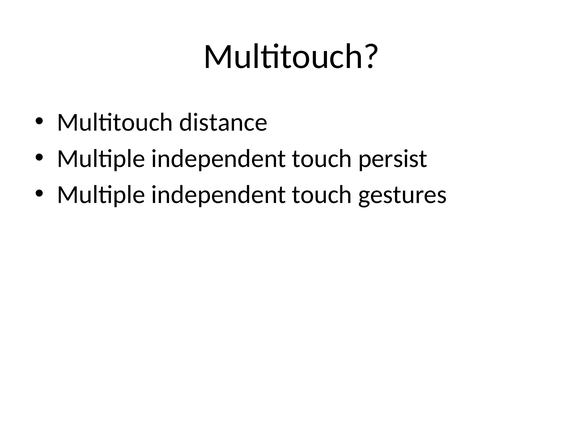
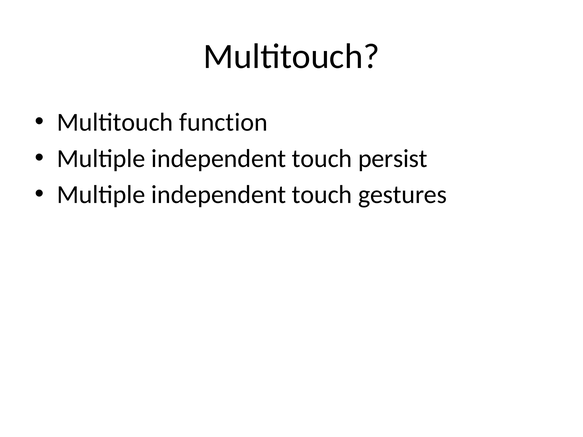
distance: distance -> function (223, 122)
